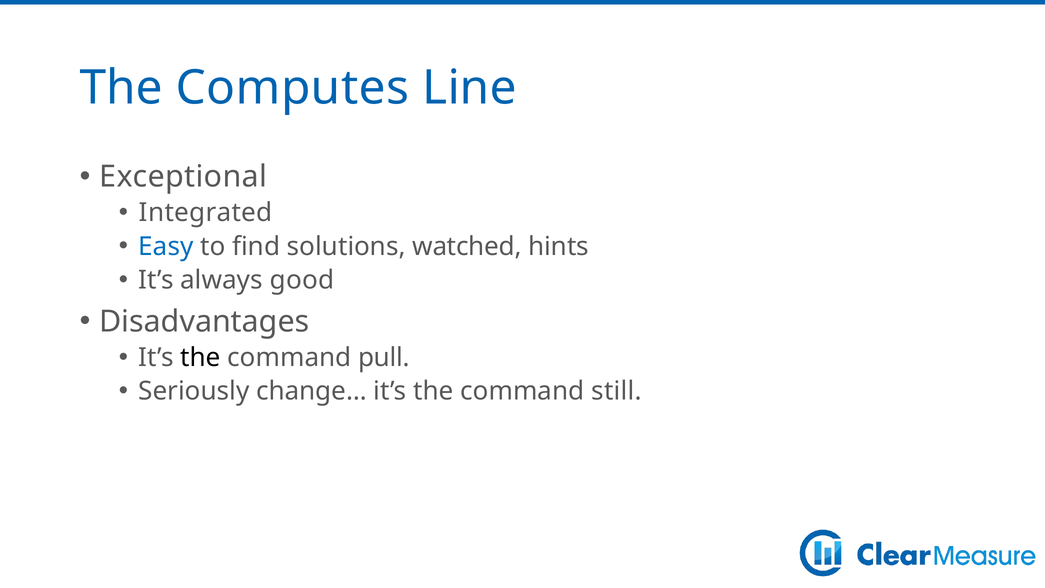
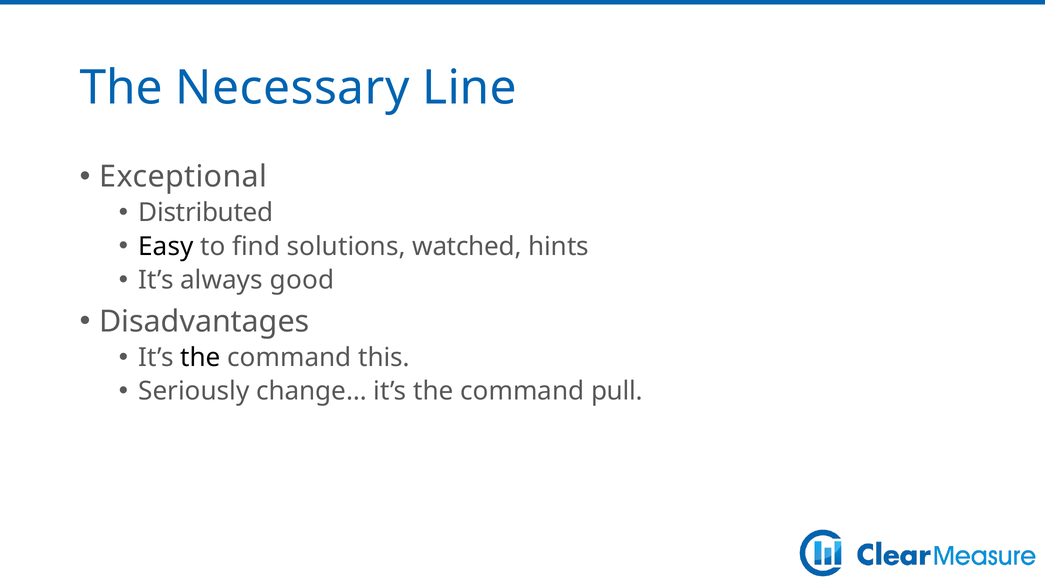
Computes: Computes -> Necessary (292, 88)
Integrated: Integrated -> Distributed (206, 213)
Easy colour: blue -> black (166, 246)
pull: pull -> this (384, 357)
still: still -> pull (617, 391)
